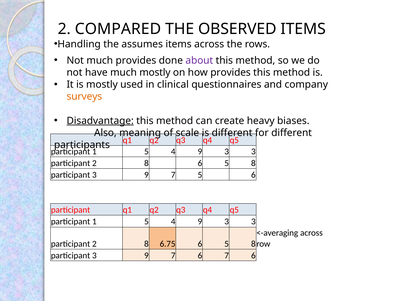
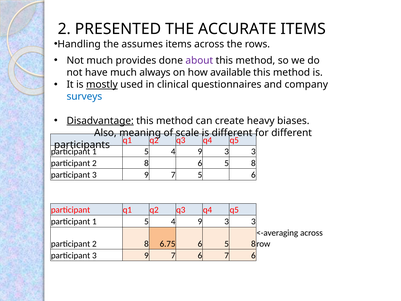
COMPARED: COMPARED -> PRESENTED (118, 29)
OBSERVED: OBSERVED -> ACCURATE (237, 29)
much mostly: mostly -> always (155, 73)
how provides: provides -> available (231, 73)
mostly underline: none -> present (102, 85)
surveys colour: orange -> blue (84, 97)
